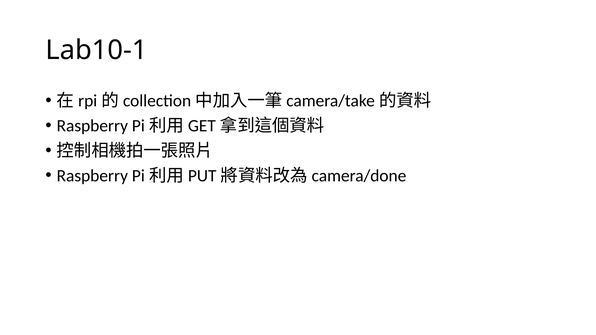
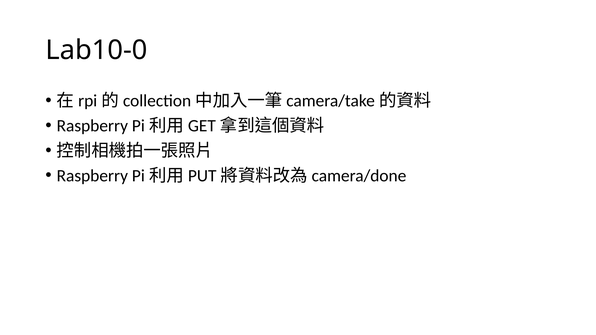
Lab10-1: Lab10-1 -> Lab10-0 (96, 50)
